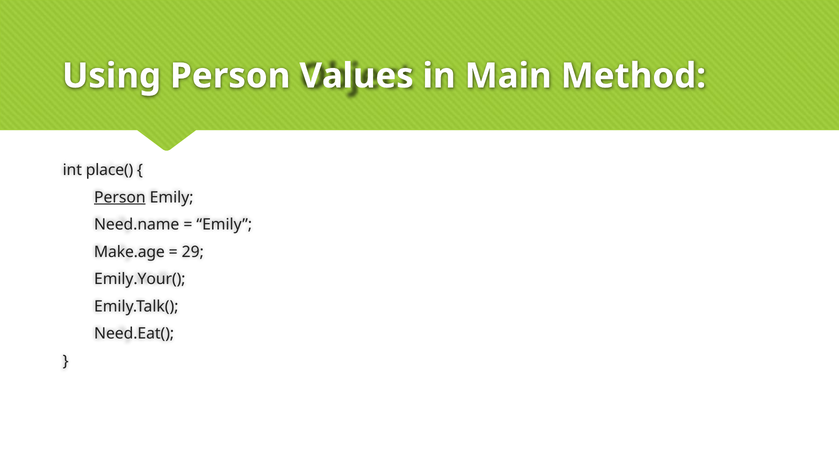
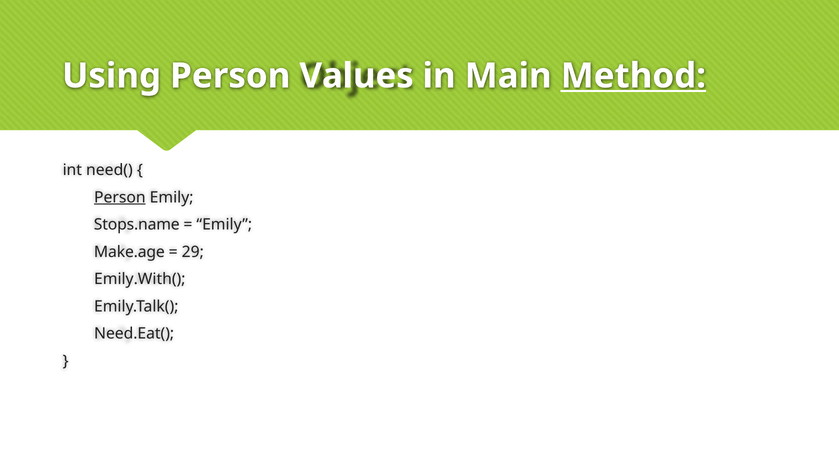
Method underline: none -> present (633, 76)
place(: place( -> need( (109, 170)
Need.name: Need.name -> Stops.name (137, 225)
Emily.Your(: Emily.Your( -> Emily.With( (140, 279)
